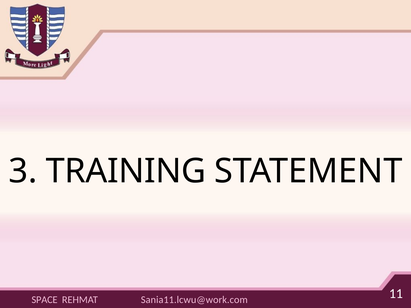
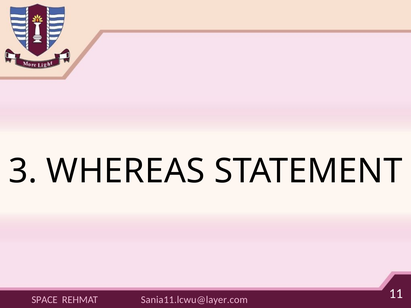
TRAINING: TRAINING -> WHEREAS (126, 171)
Sania11.lcwu@work.com: Sania11.lcwu@work.com -> Sania11.lcwu@layer.com (194, 300)
